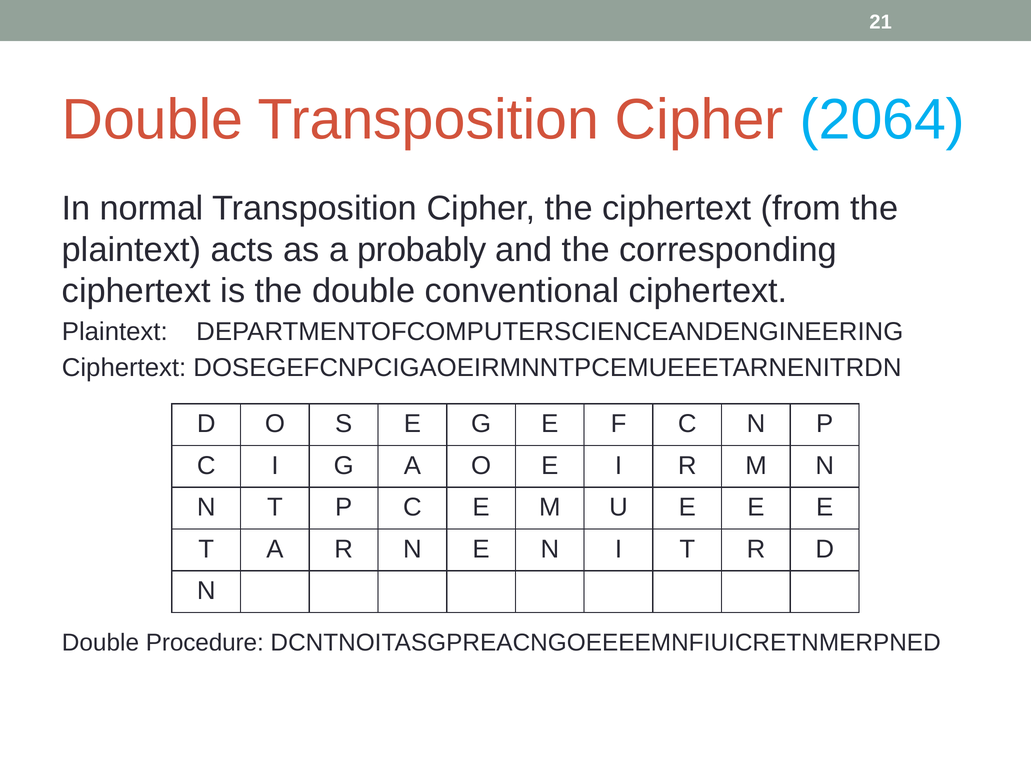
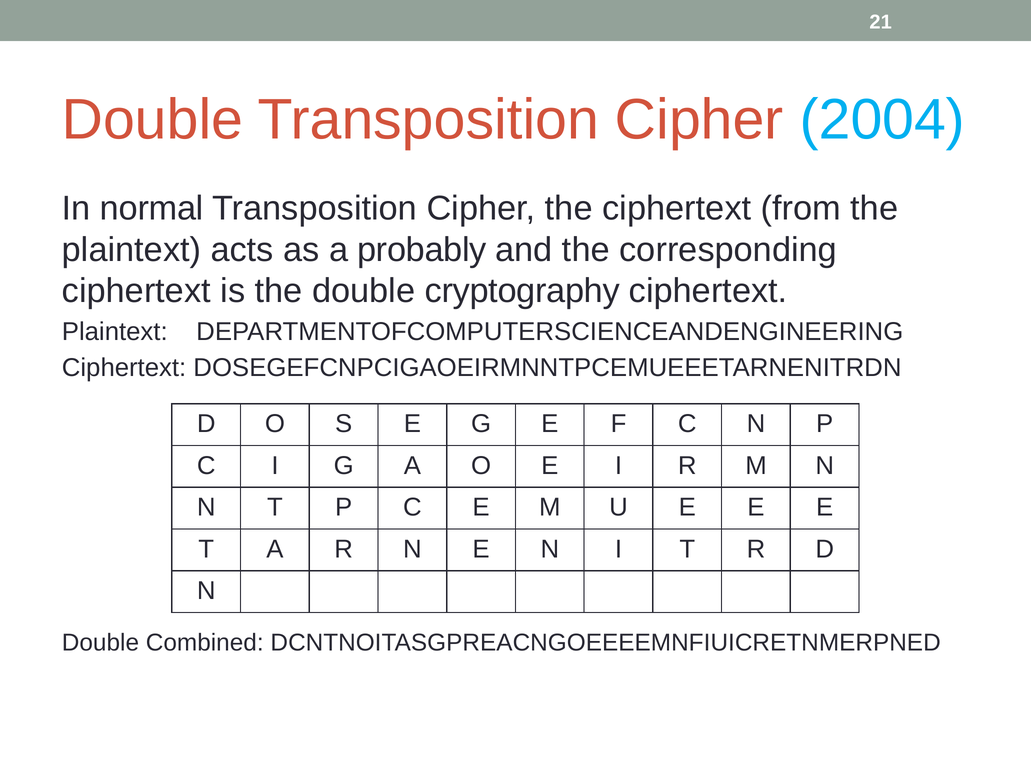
2064: 2064 -> 2004 (882, 120)
conventional: conventional -> cryptography (522, 291)
Procedure: Procedure -> Combined (205, 643)
